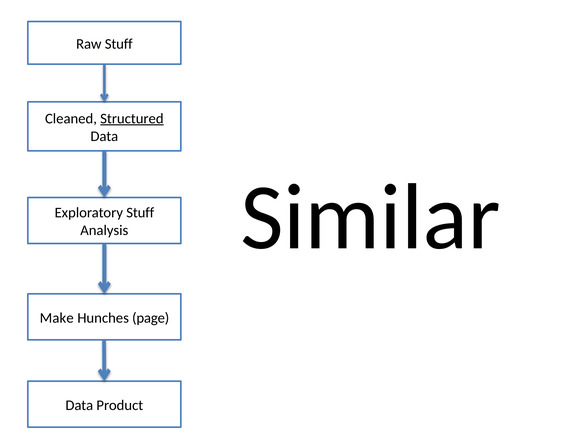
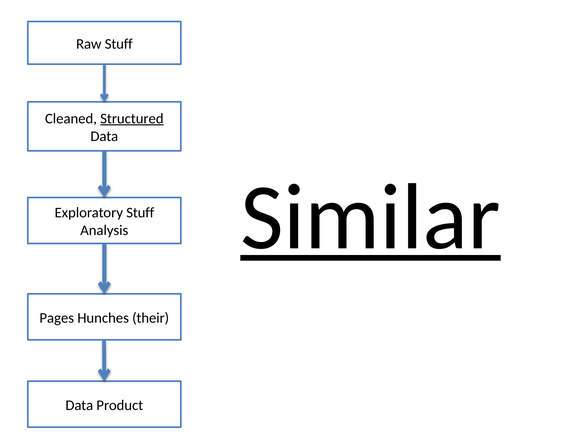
Similar underline: none -> present (370, 217)
Make: Make -> Pages (57, 318)
page: page -> their (151, 318)
